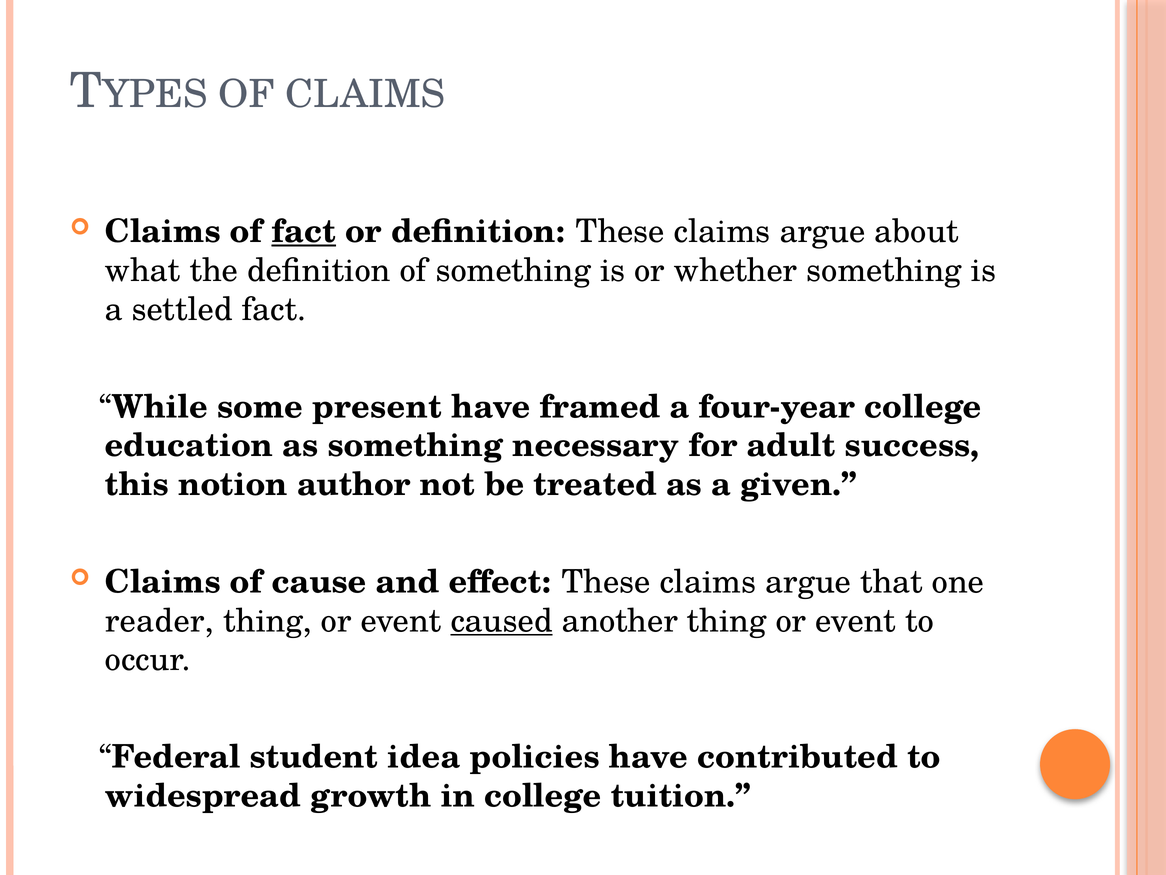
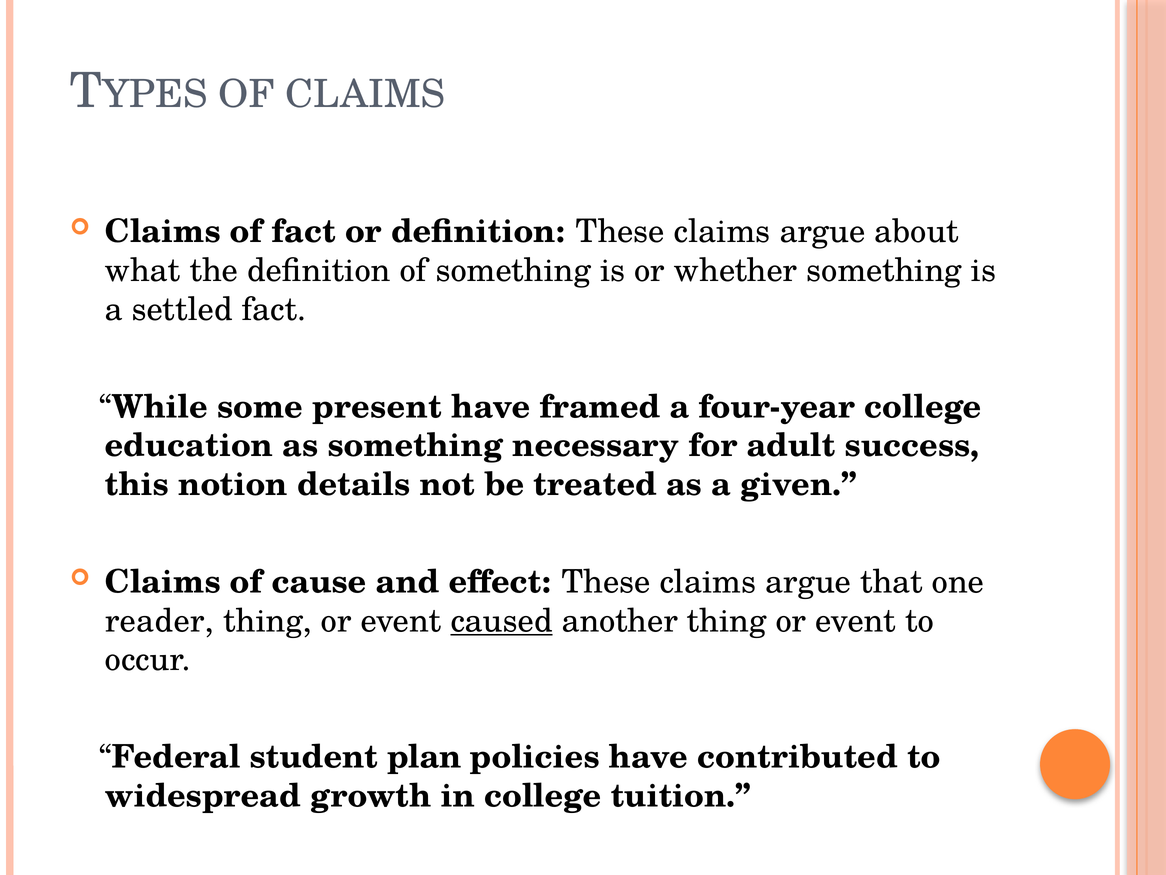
fact underline: present -> none (304, 232)
author: author -> details (354, 484)
idea: idea -> plan (424, 757)
